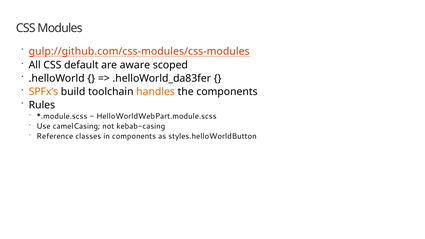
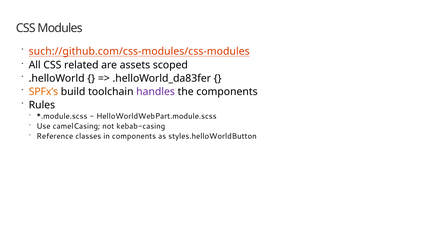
gulp://github.com/css-modules/css-modules: gulp://github.com/css-modules/css-modules -> such://github.com/css-modules/css-modules (139, 51)
default: default -> related (81, 65)
aware: aware -> assets (135, 65)
handles colour: orange -> purple (156, 92)
